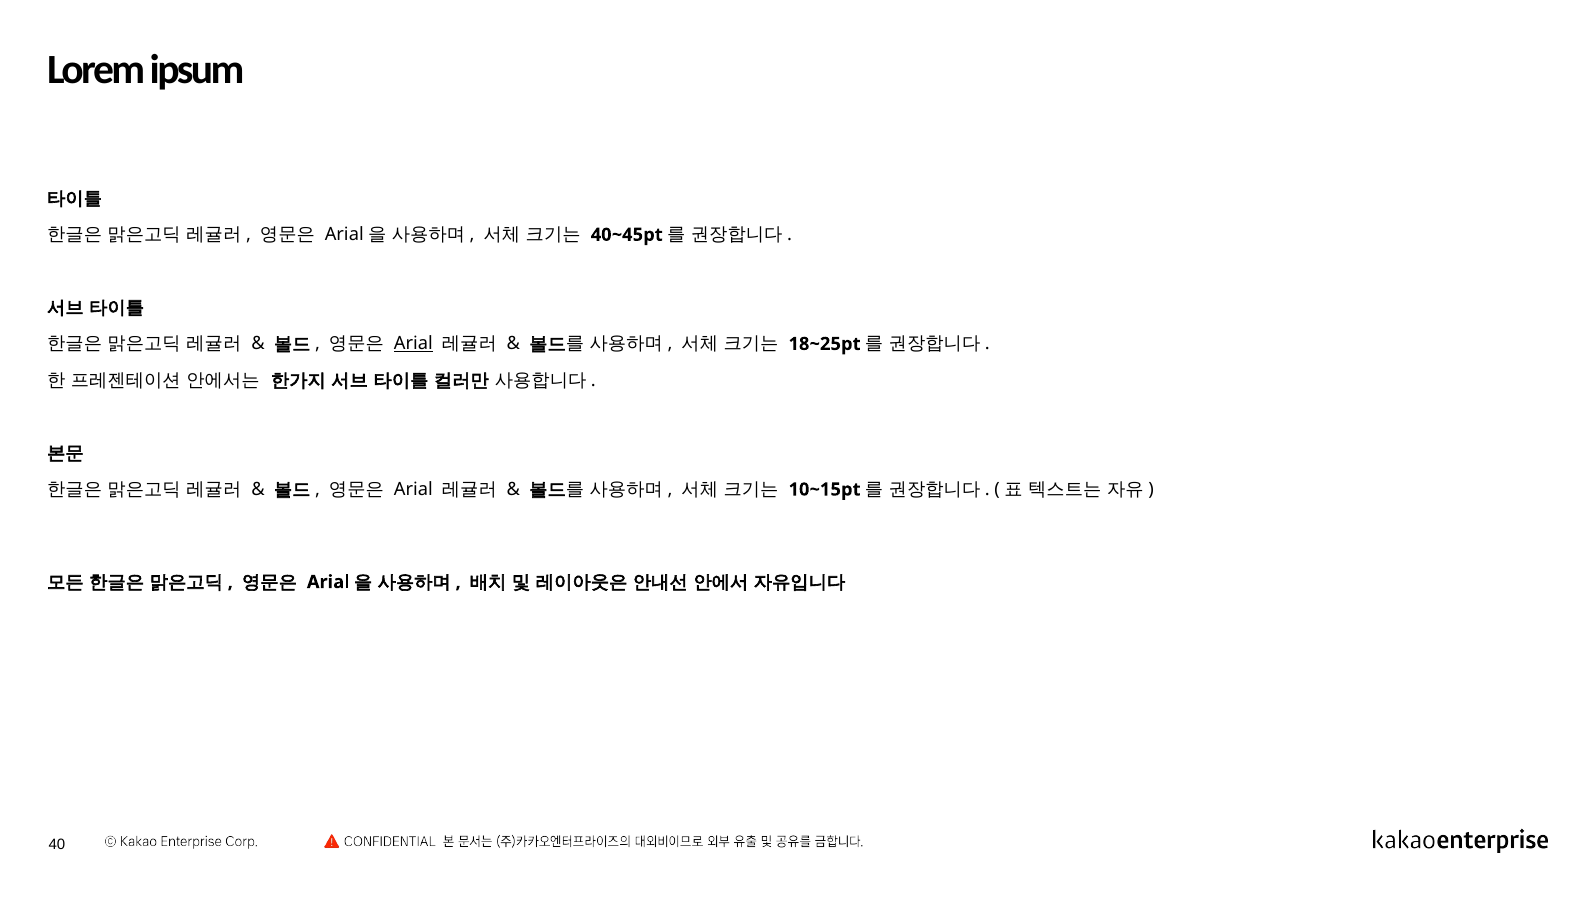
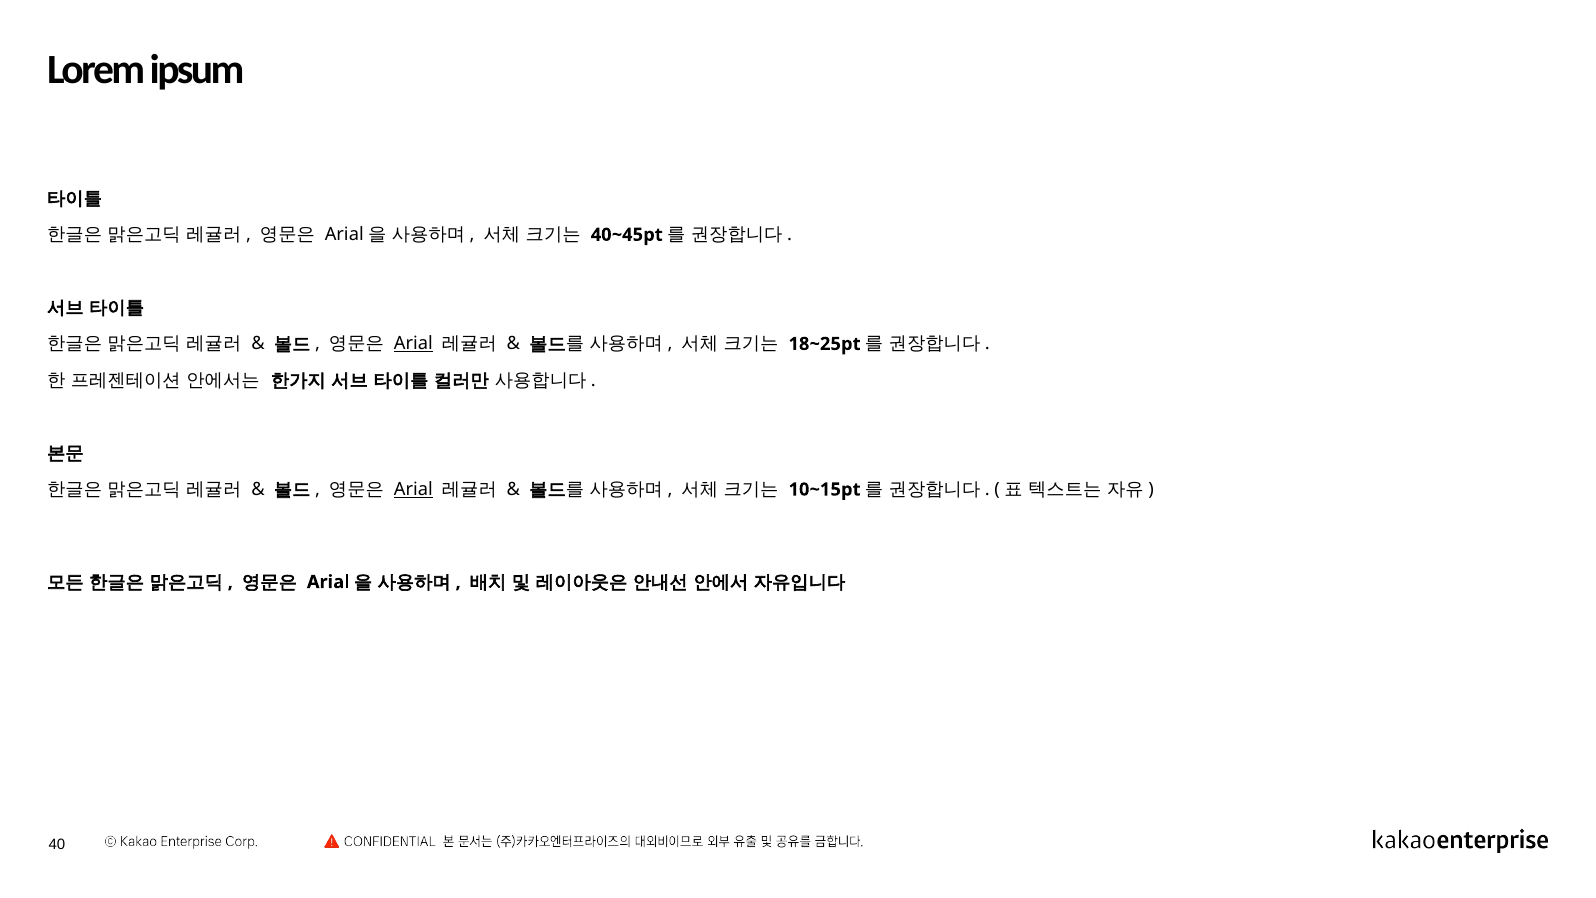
Arial underline: none -> present (413, 489)
